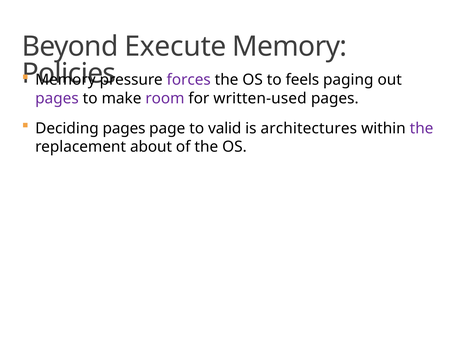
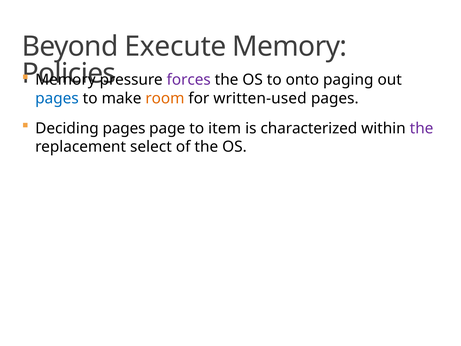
feels: feels -> onto (302, 80)
pages colour: purple -> blue (57, 98)
room colour: purple -> orange (165, 98)
valid: valid -> item (225, 128)
architectures: architectures -> characterized (309, 128)
about: about -> select (151, 147)
